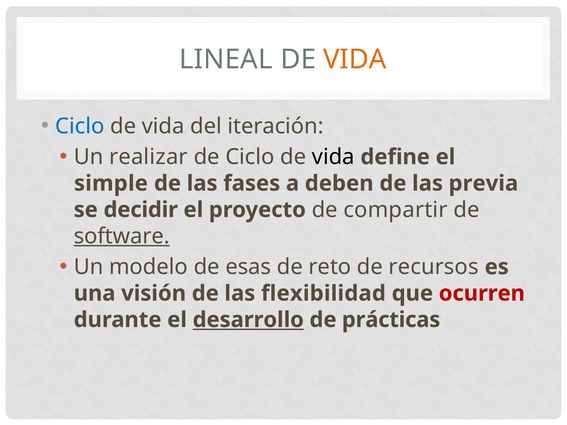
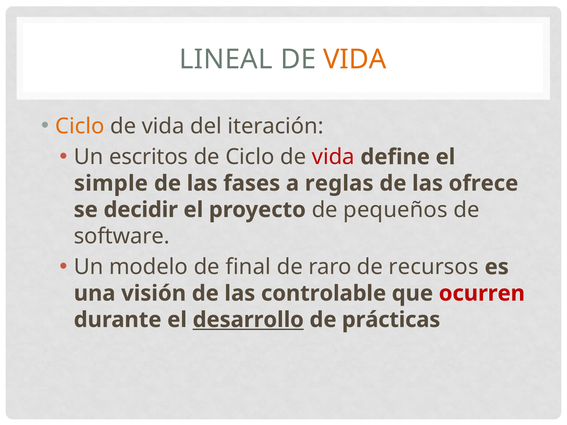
Ciclo colour: blue -> orange (80, 126)
realizar: realizar -> escritos (149, 157)
vida colour: black -> red (333, 157)
deben: deben -> reglas (339, 183)
previa: previa -> ofrece (483, 183)
compartir: compartir -> pequeños (396, 210)
software underline: present -> none (122, 236)
esas: esas -> final (248, 267)
reto: reto -> raro (330, 267)
flexibilidad: flexibilidad -> controlable (324, 294)
